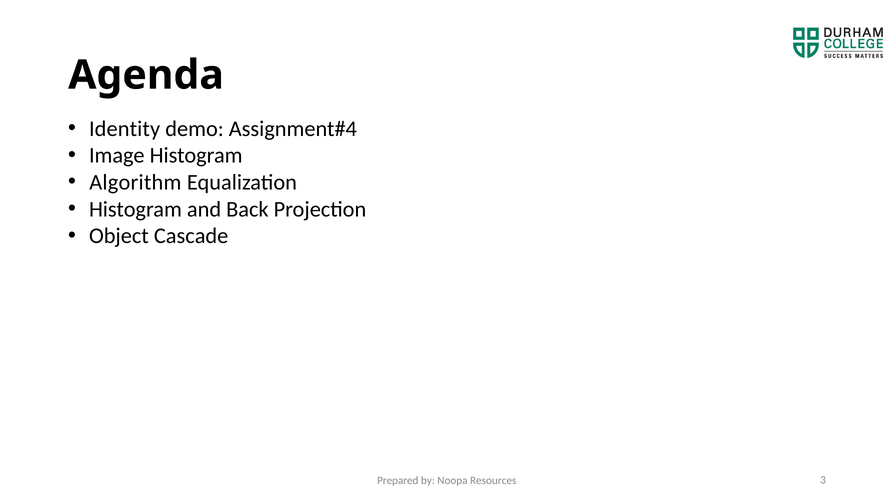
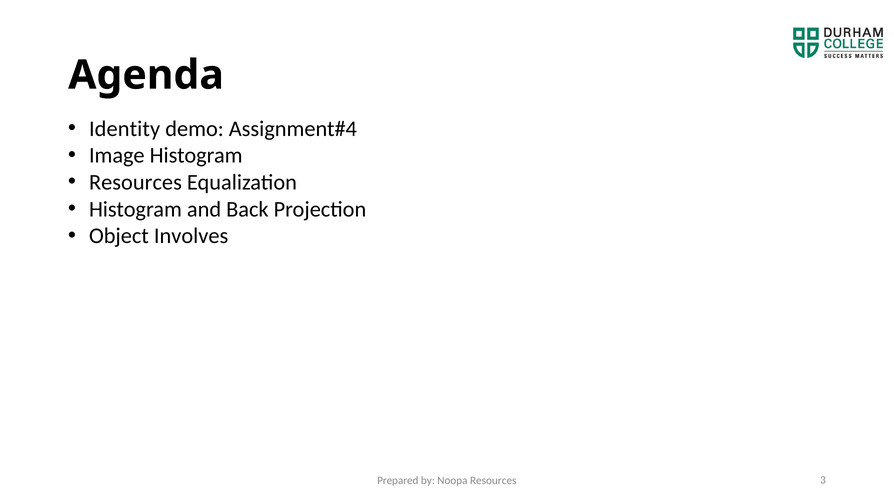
Algorithm: Algorithm -> Resources (135, 182)
Cascade: Cascade -> Involves (191, 236)
